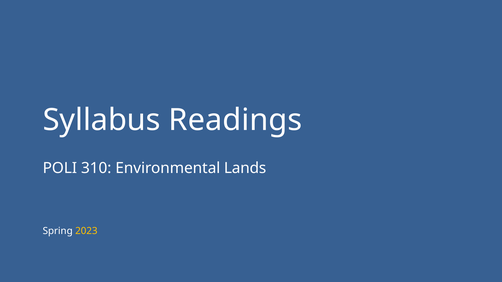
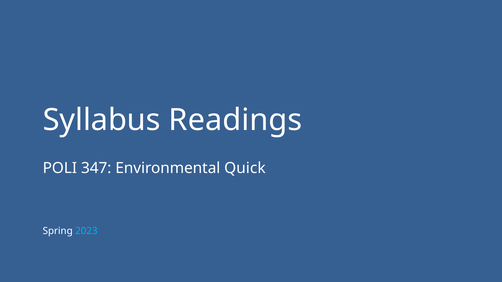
310: 310 -> 347 (96, 168)
Lands: Lands -> Quick (245, 168)
2023 colour: yellow -> light blue (86, 231)
